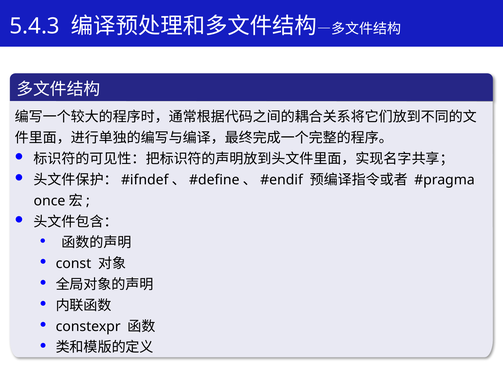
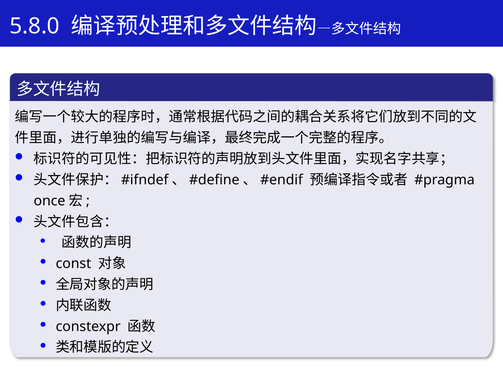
5.4.3: 5.4.3 -> 5.8.0 (35, 26)
